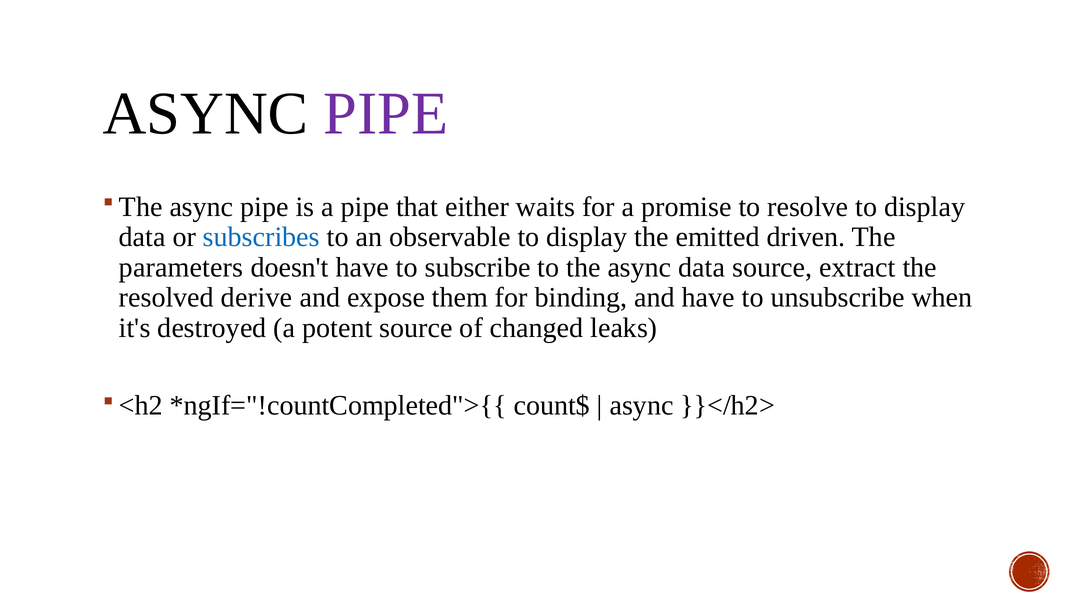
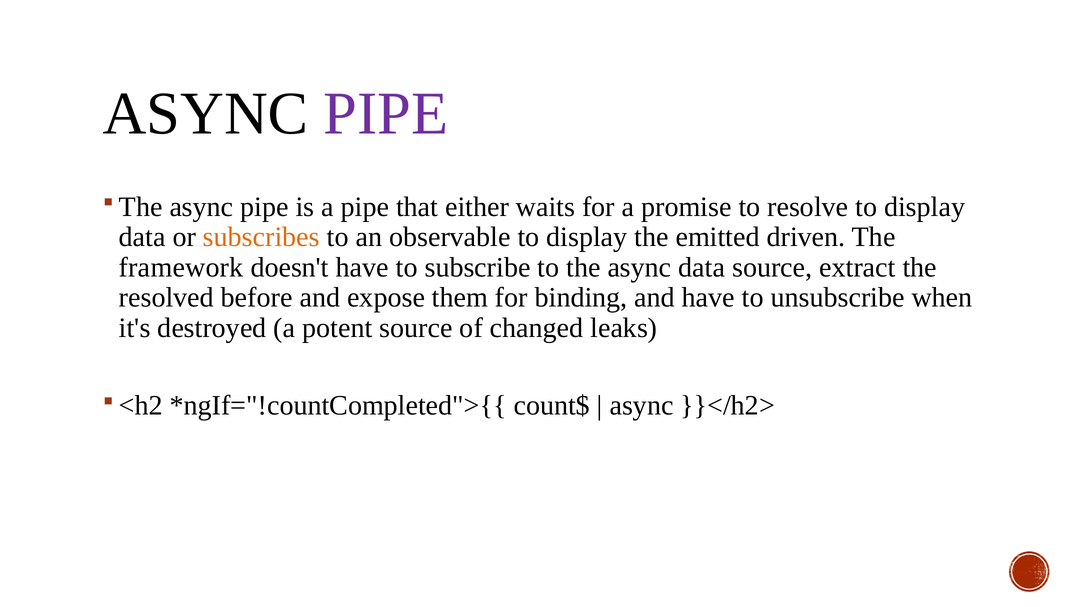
subscribes colour: blue -> orange (261, 237)
parameters: parameters -> framework (181, 267)
derive: derive -> before (257, 298)
